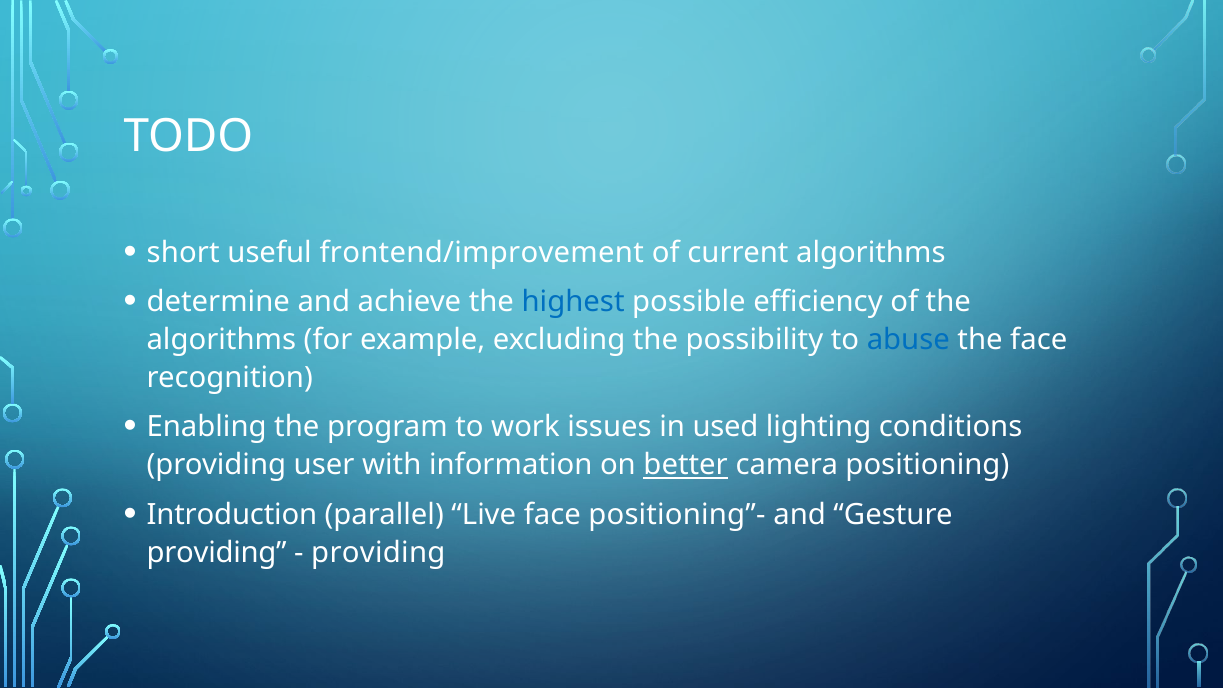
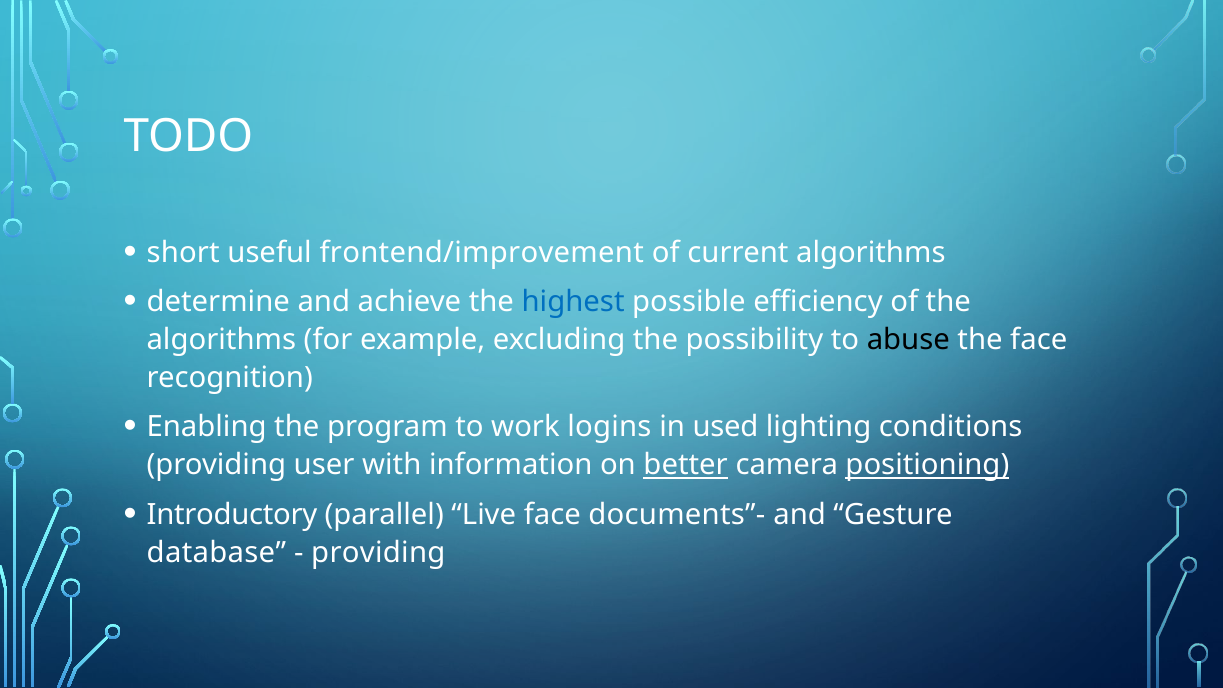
abuse colour: blue -> black (908, 340)
issues: issues -> logins (609, 427)
positioning underline: none -> present (927, 465)
Introduction: Introduction -> Introductory (232, 514)
positioning”-: positioning”- -> documents”- (677, 514)
providing: providing -> database (216, 552)
